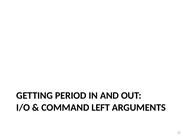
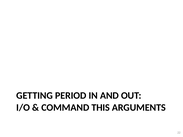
LEFT: LEFT -> THIS (101, 108)
